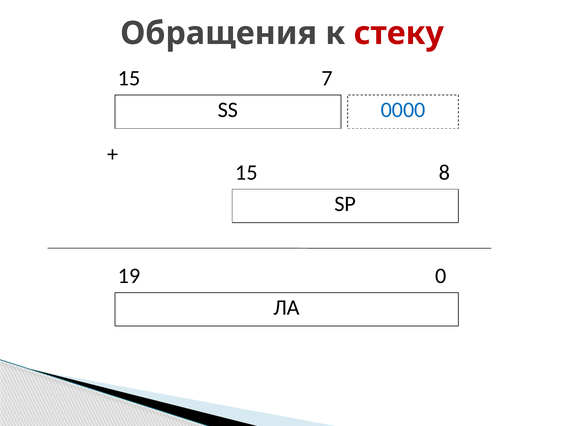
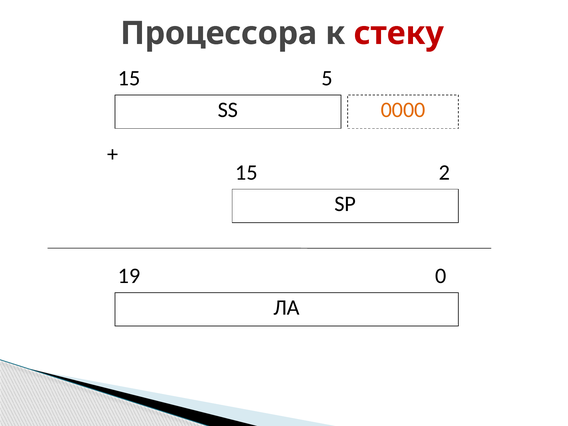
Обращения: Обращения -> Процессора (219, 33)
7: 7 -> 5 (327, 78)
0000 colour: blue -> orange (403, 110)
8: 8 -> 2 (444, 172)
